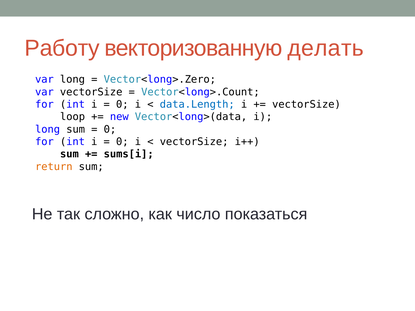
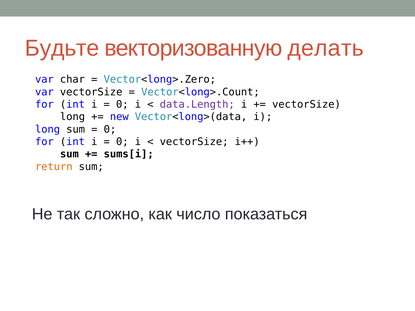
Работу: Работу -> Будьте (62, 48)
var long: long -> char (72, 80)
data.Length colour: blue -> purple (197, 105)
loop: loop -> long (73, 117)
